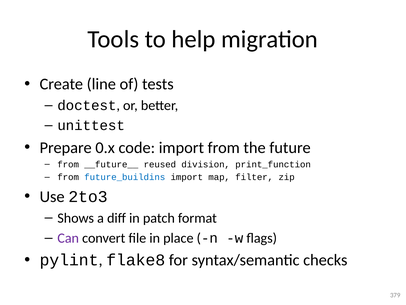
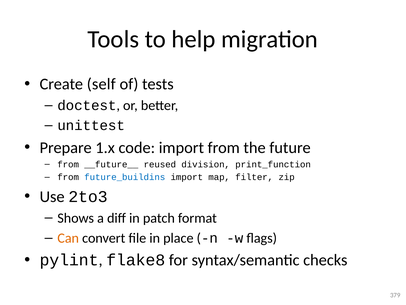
line: line -> self (101, 84)
0.x: 0.x -> 1.x (105, 147)
Can colour: purple -> orange (68, 238)
